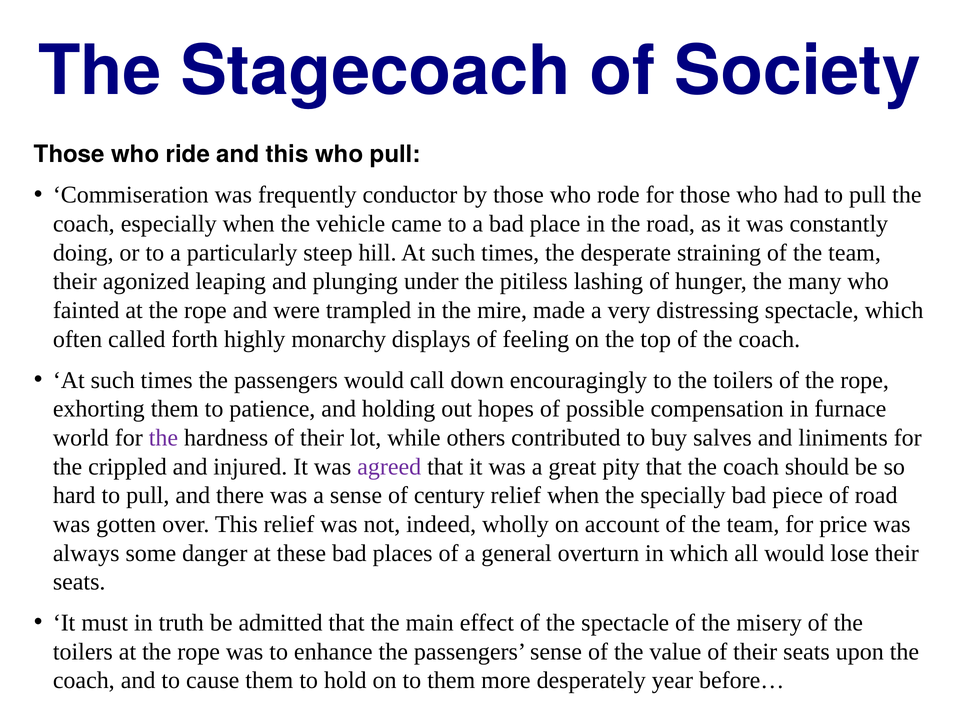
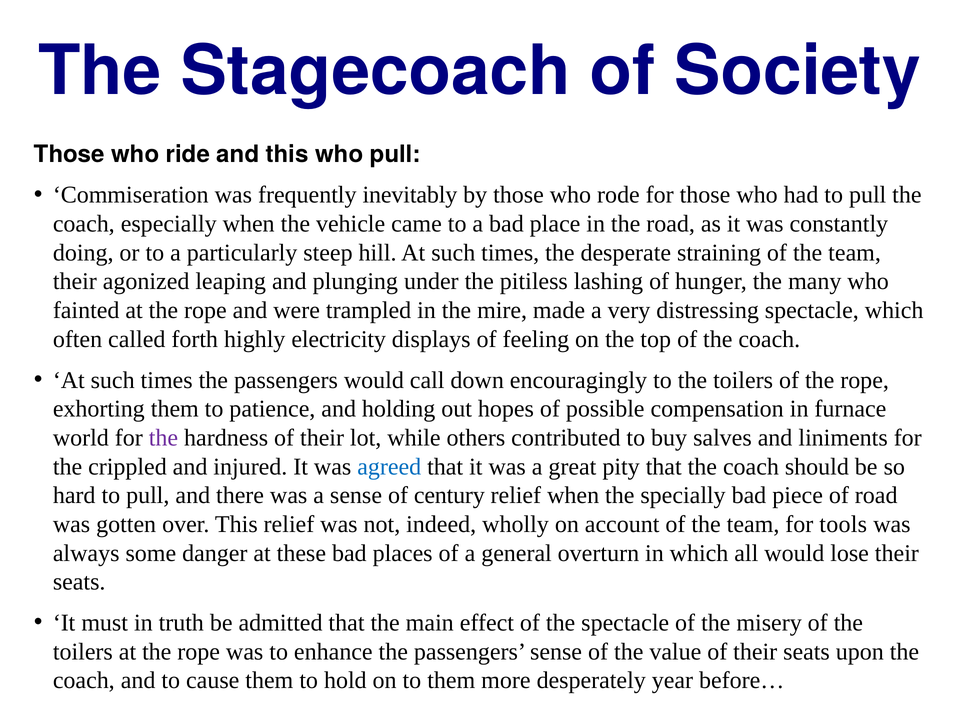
conductor: conductor -> inevitably (410, 195)
monarchy: monarchy -> electricity (339, 339)
agreed colour: purple -> blue (389, 466)
price: price -> tools (843, 524)
